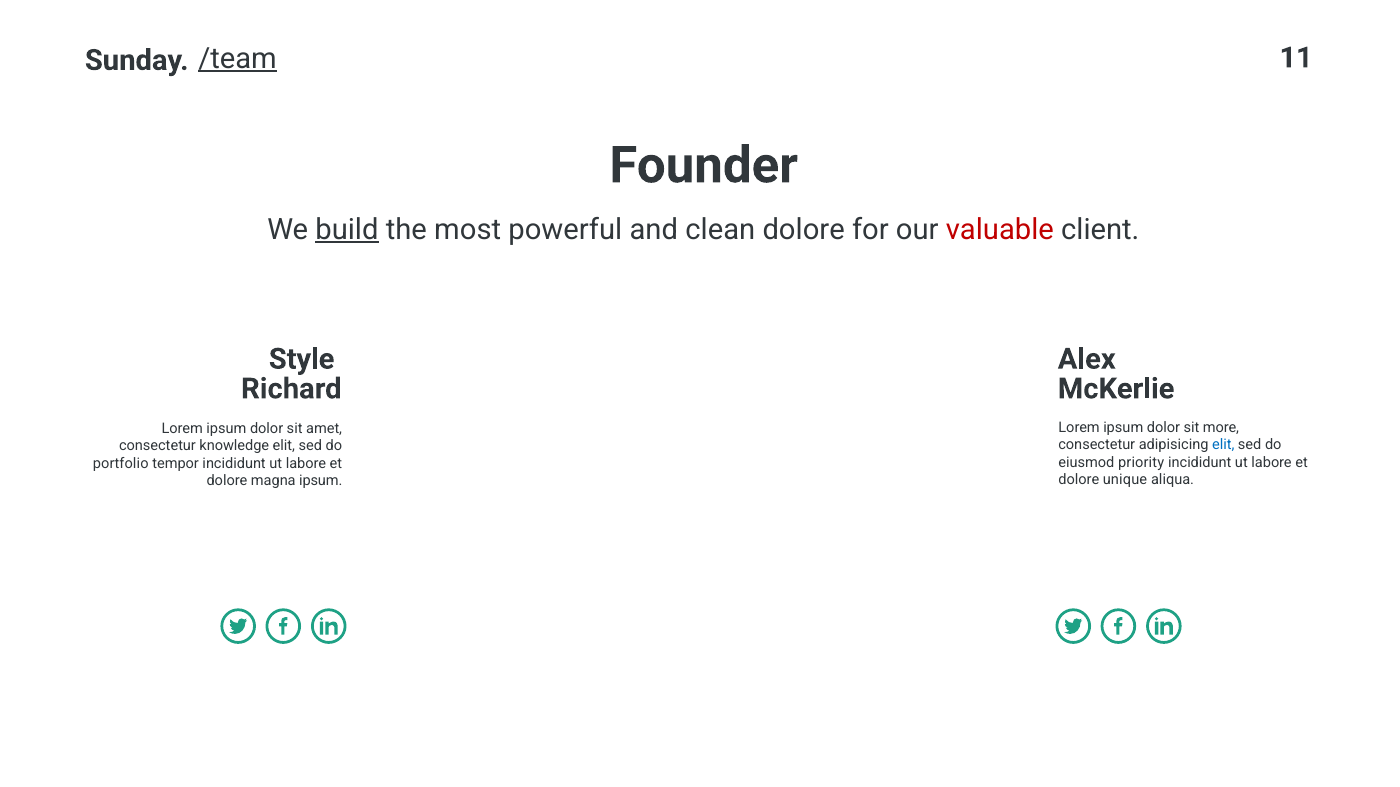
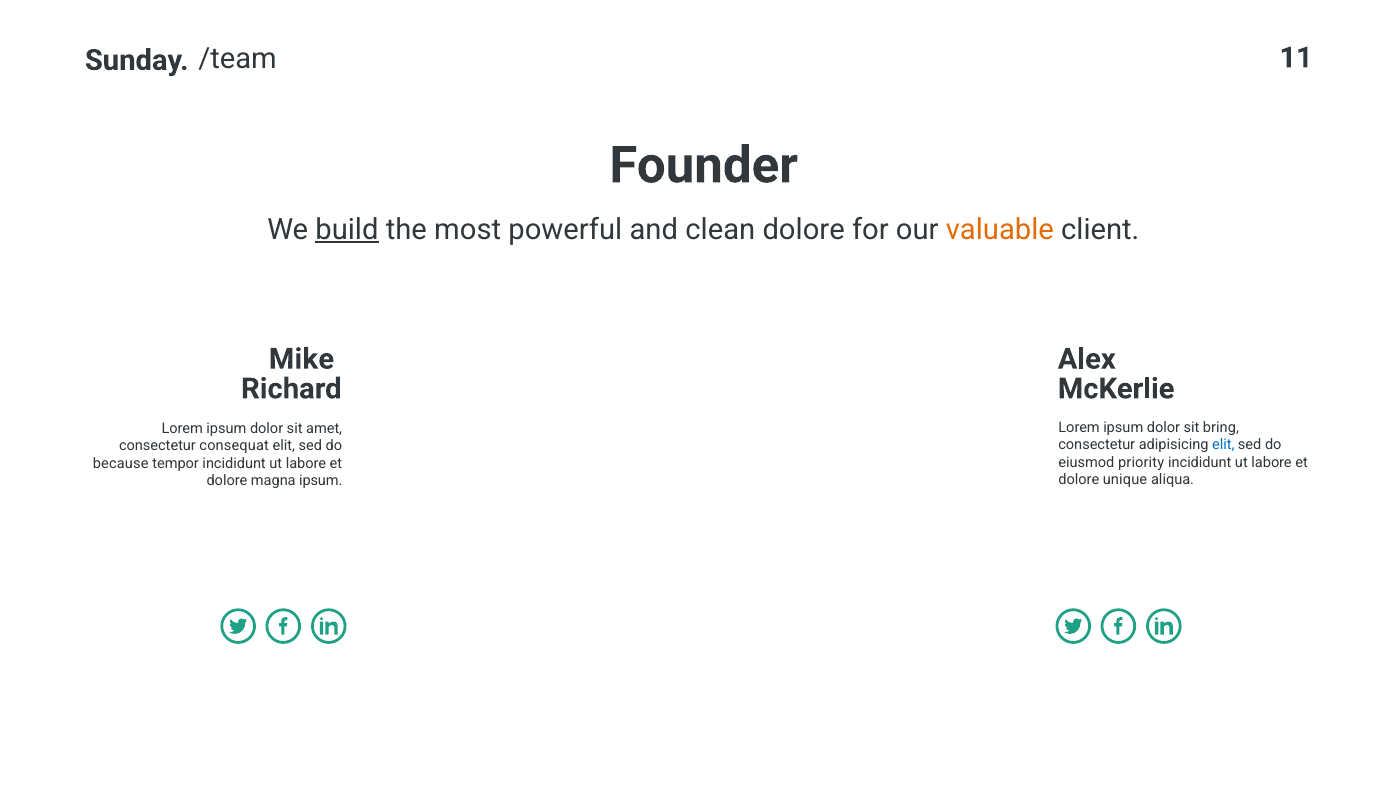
/team underline: present -> none (238, 58)
valuable colour: red -> orange (1000, 230)
Style: Style -> Mike (301, 359)
more: more -> bring (1221, 428)
knowledge: knowledge -> consequat (234, 446)
portfolio: portfolio -> because (121, 464)
